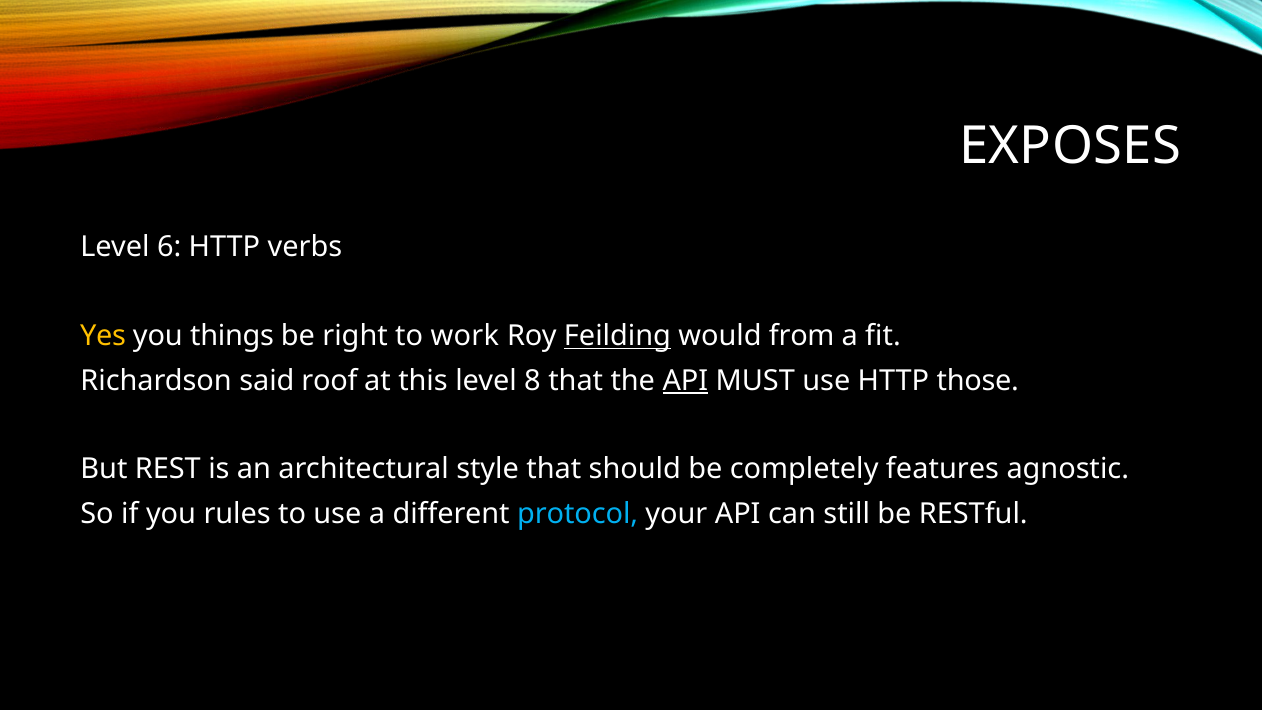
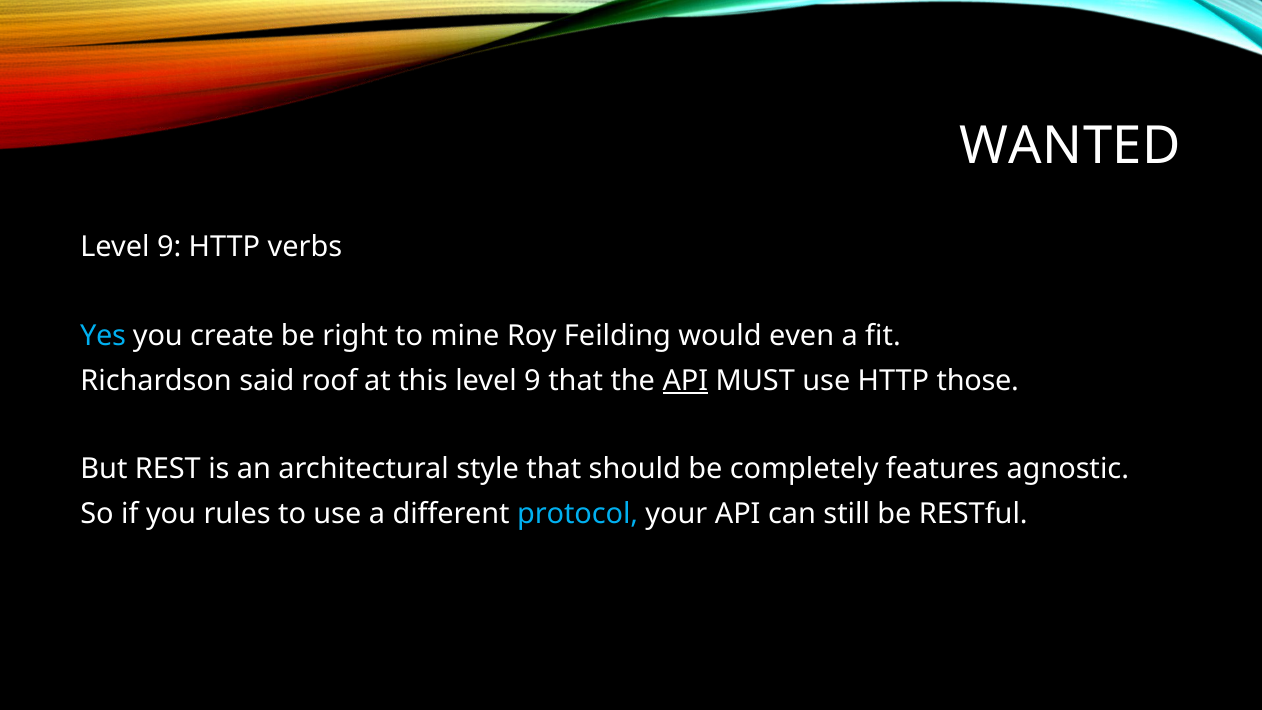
EXPOSES: EXPOSES -> WANTED (1070, 146)
6: 6 -> 9 (169, 247)
Yes colour: yellow -> light blue (103, 336)
things: things -> create (232, 336)
work: work -> mine (465, 336)
Feilding underline: present -> none (617, 336)
from: from -> even (802, 336)
this level 8: 8 -> 9 (532, 380)
